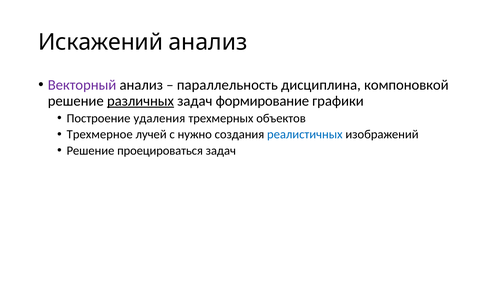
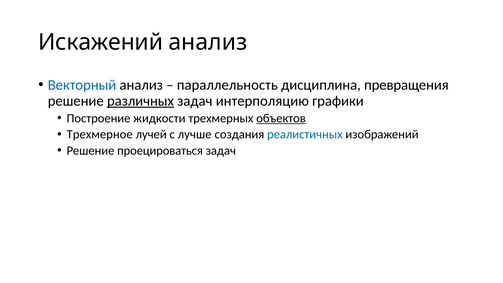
Векторный colour: purple -> blue (82, 85)
компоновкой: компоновкой -> превращения (406, 85)
формирование: формирование -> интерполяцию (262, 101)
удаления: удаления -> жидкости (159, 118)
объектов underline: none -> present (281, 118)
нужно: нужно -> лучше (195, 134)
